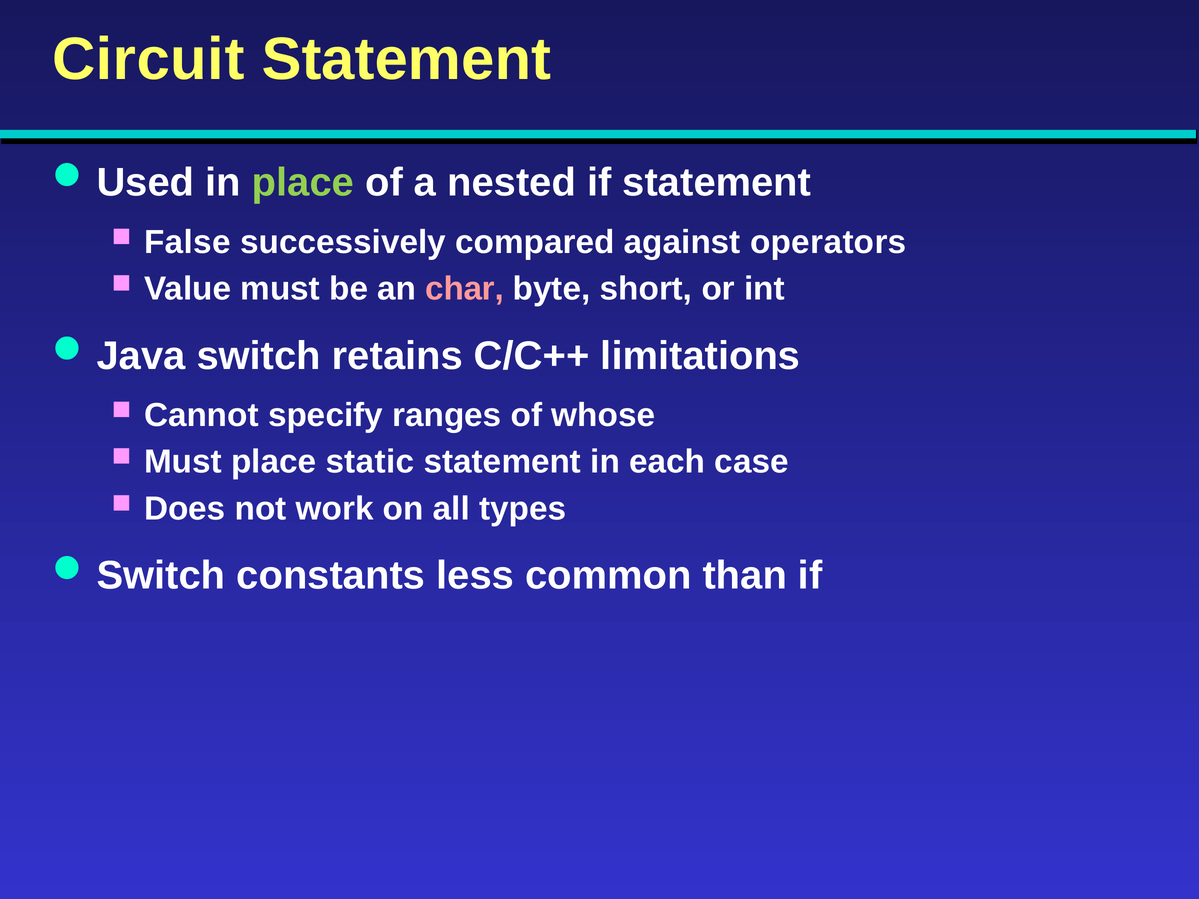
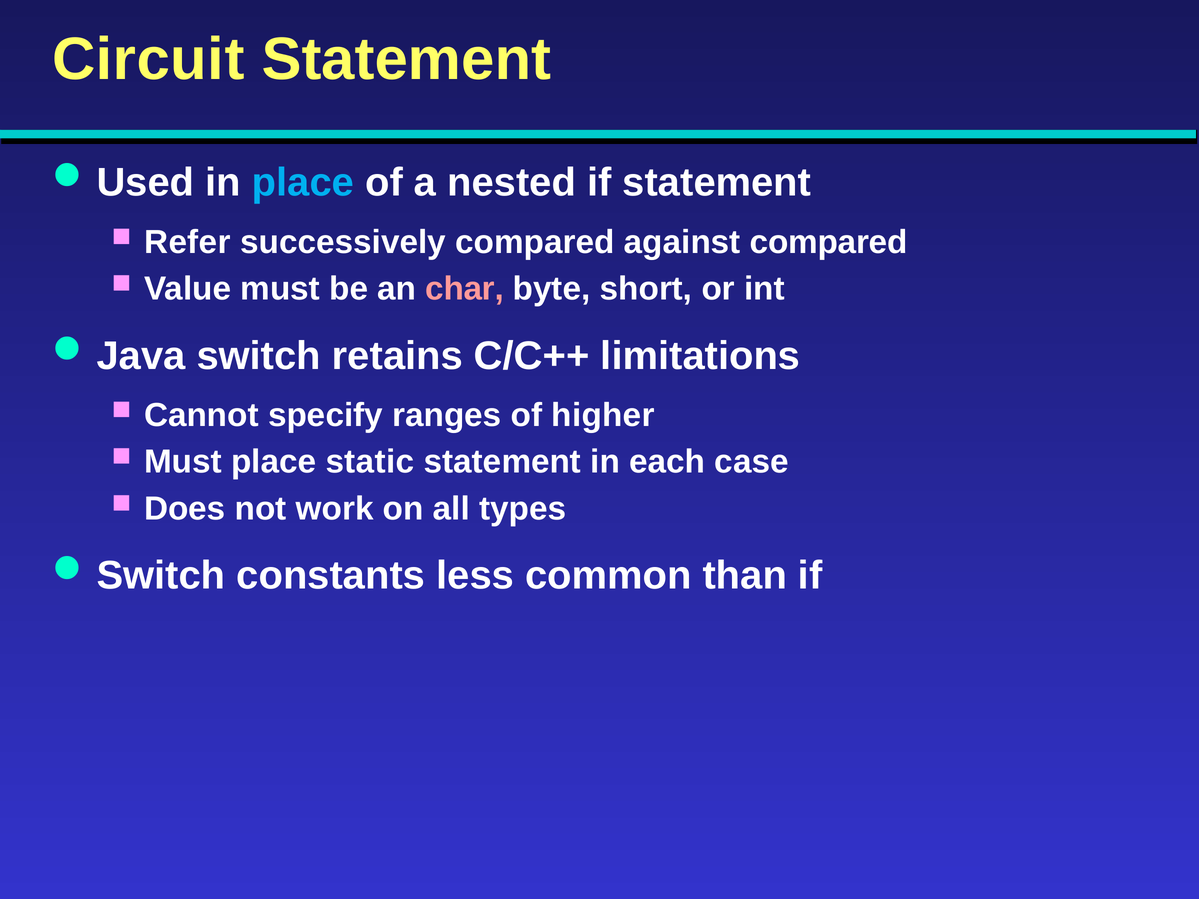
place colour: light green -> light blue (303, 183)
False: False -> Refer (187, 242)
against operators: operators -> compared (829, 242)
whose: whose -> higher (603, 415)
